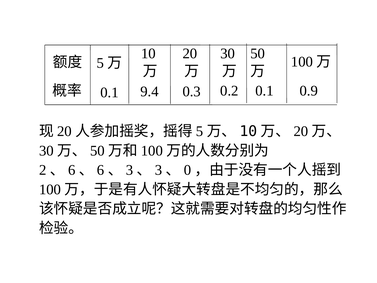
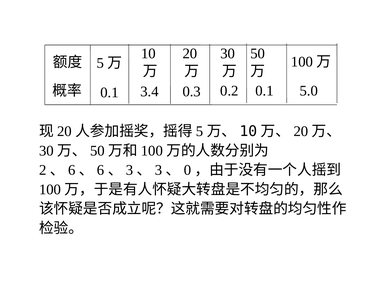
9.4: 9.4 -> 3.4 (150, 91)
0.9: 0.9 -> 5.0 (309, 91)
